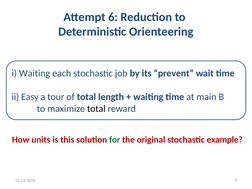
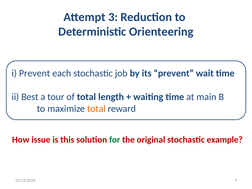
6: 6 -> 3 (113, 17)
i Waiting: Waiting -> Prevent (35, 73)
Easy: Easy -> Best (30, 97)
total colour: black -> orange (96, 109)
units: units -> issue (41, 140)
